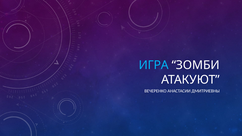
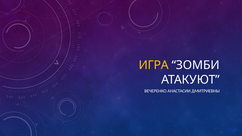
ИГРА colour: light blue -> yellow (154, 65)
